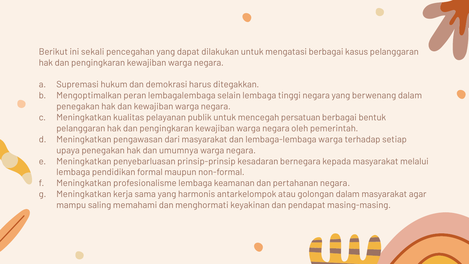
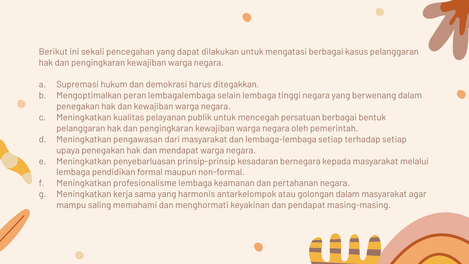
lembaga-lembaga warga: warga -> setiap (331, 139)
umumnya: umumnya -> mendapat (179, 150)
